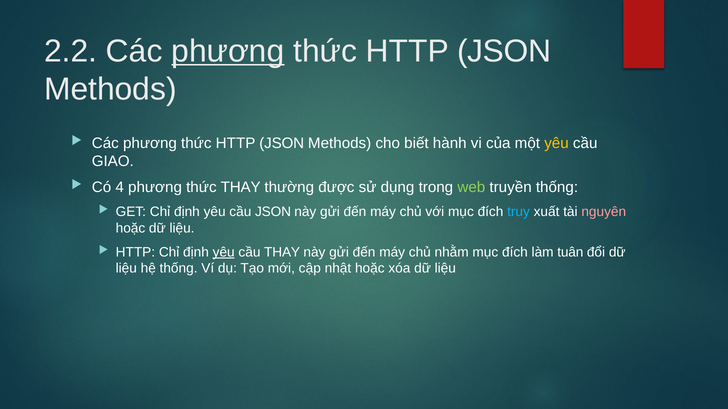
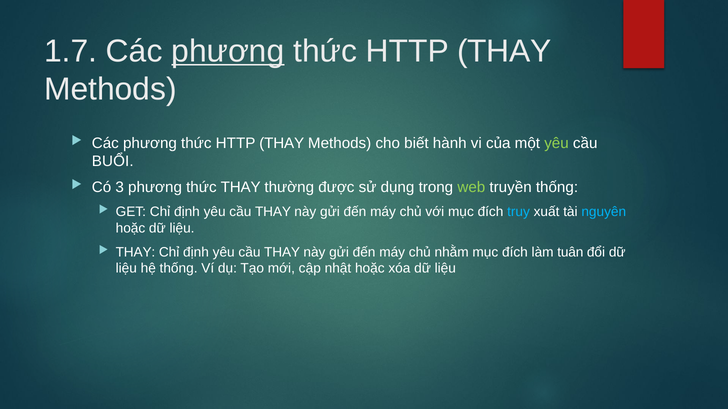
2.2: 2.2 -> 1.7 (71, 51)
JSON: JSON -> THAY (504, 51)
JSON: JSON -> THAY (282, 143)
yêu colour: yellow -> light green (557, 143)
GIAO: GIAO -> BUỔI (113, 161)
4: 4 -> 3 (120, 187)
JSON: JSON -> THAY (273, 212)
nguyên colour: pink -> light blue (604, 212)
HTTP: HTTP -> THAY (135, 252)
yêu underline: present -> none (224, 252)
